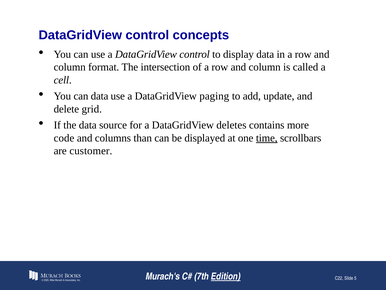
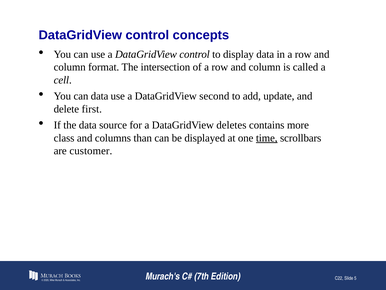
paging: paging -> second (214, 96)
grid: grid -> first (92, 109)
code: code -> class (64, 138)
Edition underline: present -> none (226, 276)
